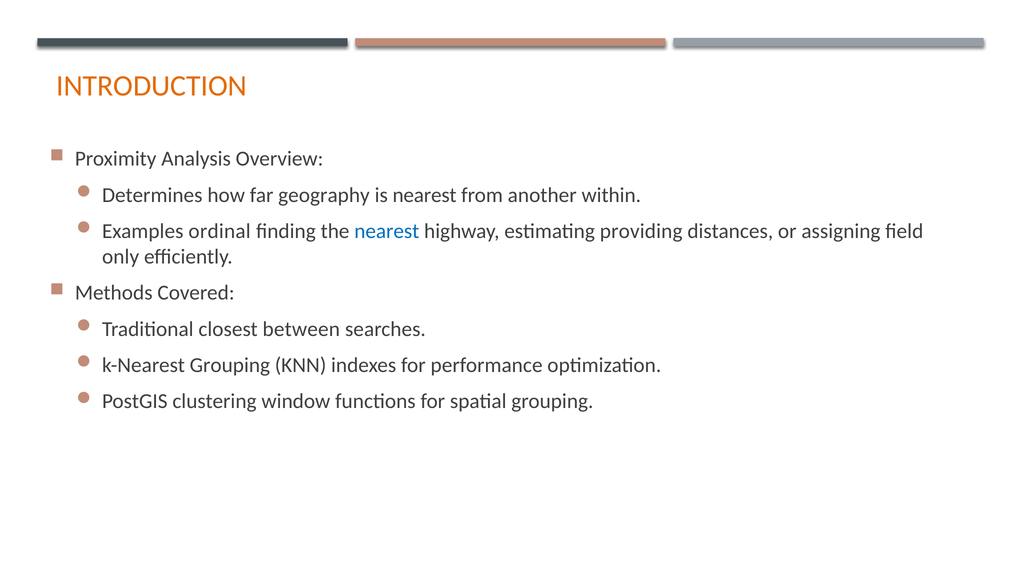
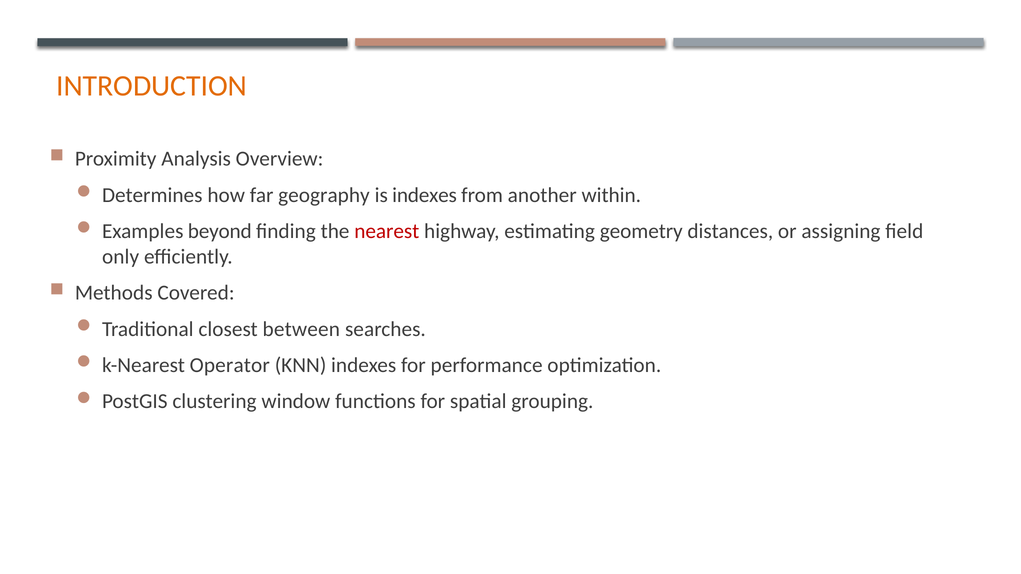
is nearest: nearest -> indexes (425, 195)
ordinal: ordinal -> beyond (220, 231)
nearest colour: blue -> red (387, 231)
providing: providing -> geometry (641, 231)
k-Nearest Grouping: Grouping -> Operator (230, 365)
